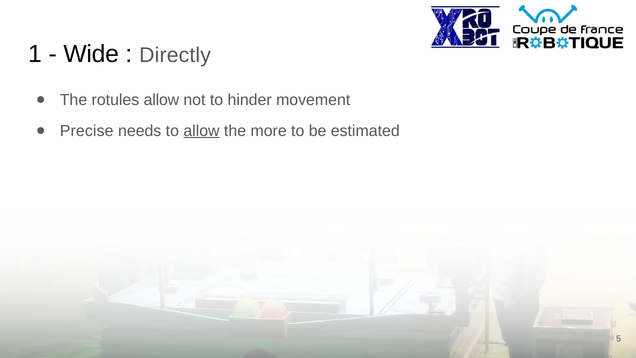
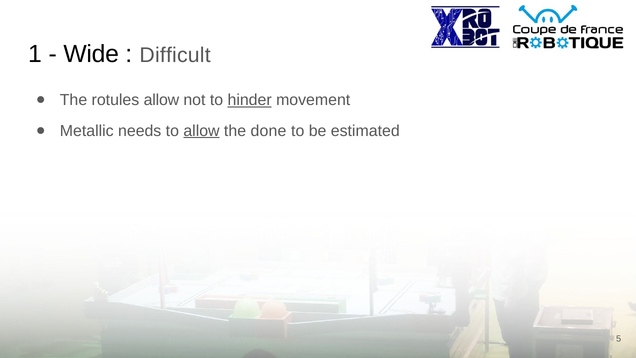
Directly: Directly -> Difficult (175, 55)
hinder underline: none -> present (250, 100)
Precise: Precise -> Metallic (87, 131)
more: more -> done (269, 131)
